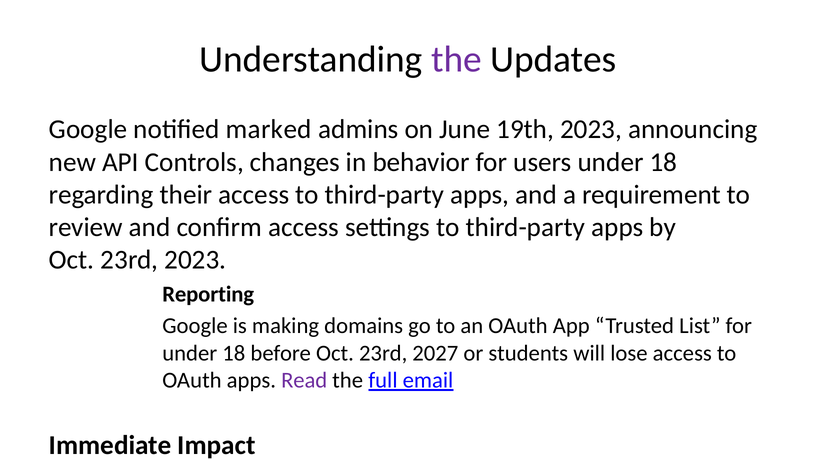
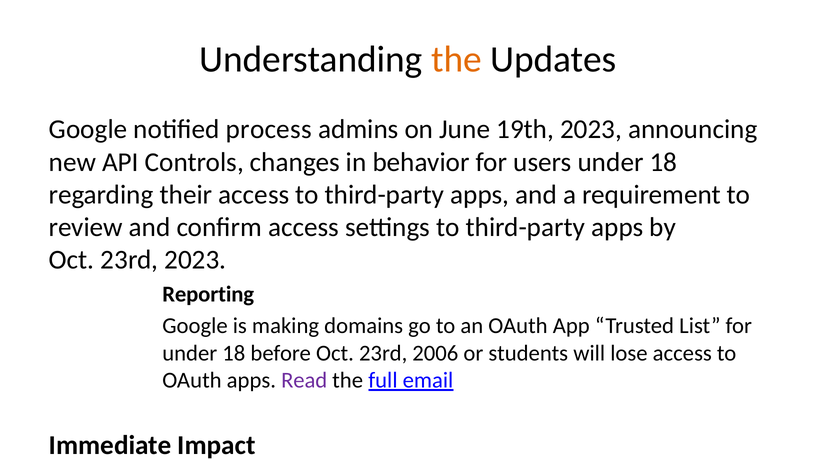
the colour: purple -> orange (456, 59)
marked: marked -> process (269, 129)
2027: 2027 -> 2006 (435, 353)
